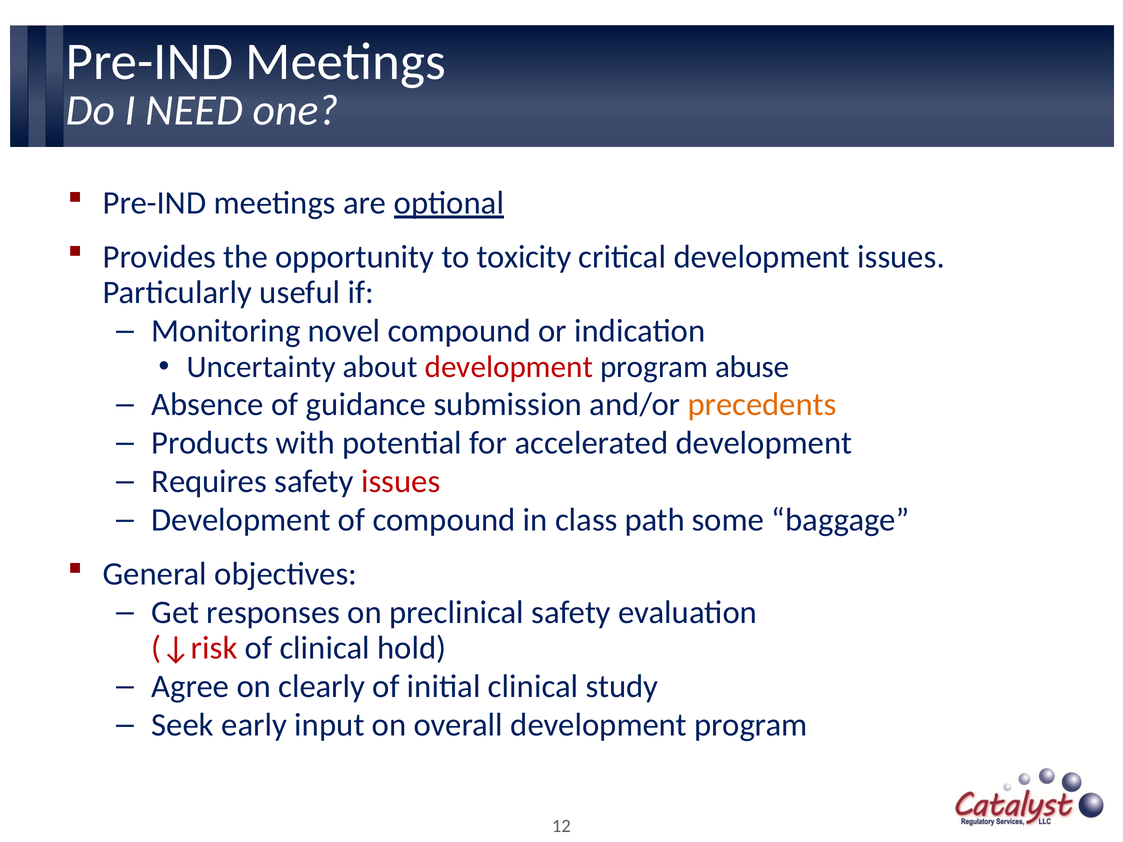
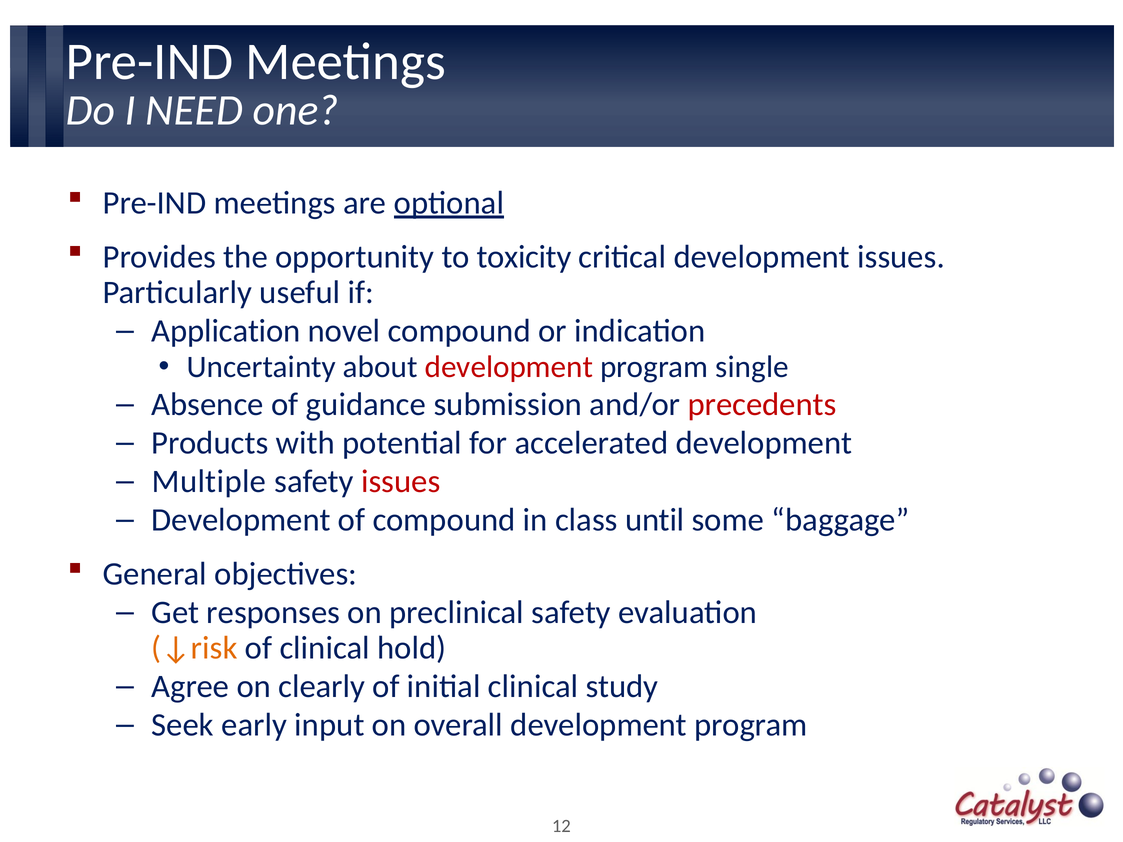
Monitoring: Monitoring -> Application (226, 331)
abuse: abuse -> single (752, 367)
precedents colour: orange -> red (762, 405)
Requires: Requires -> Multiple (209, 482)
path: path -> until (655, 520)
↓risk colour: red -> orange (194, 648)
